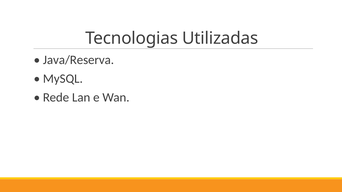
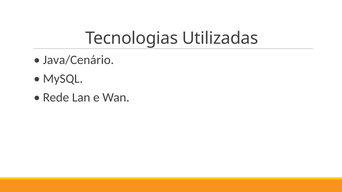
Java/Reserva: Java/Reserva -> Java/Cenário (78, 60)
